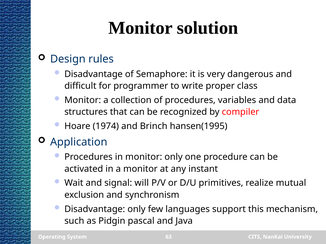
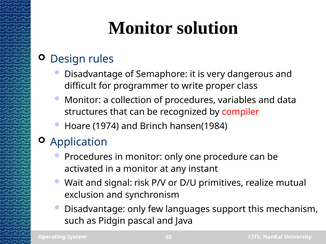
hansen(1995: hansen(1995 -> hansen(1984 (199, 126)
will: will -> risk (142, 183)
